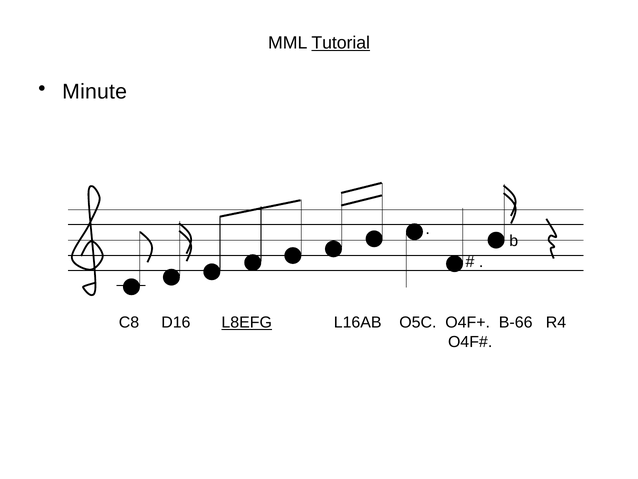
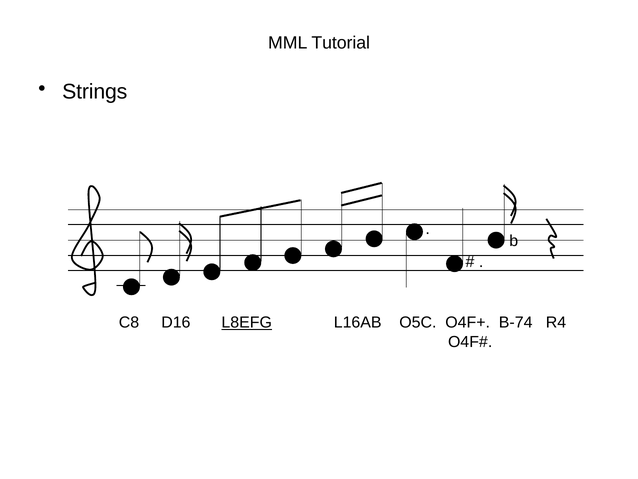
Tutorial underline: present -> none (341, 43)
Minute: Minute -> Strings (95, 92)
B-66: B-66 -> B-74 (516, 322)
